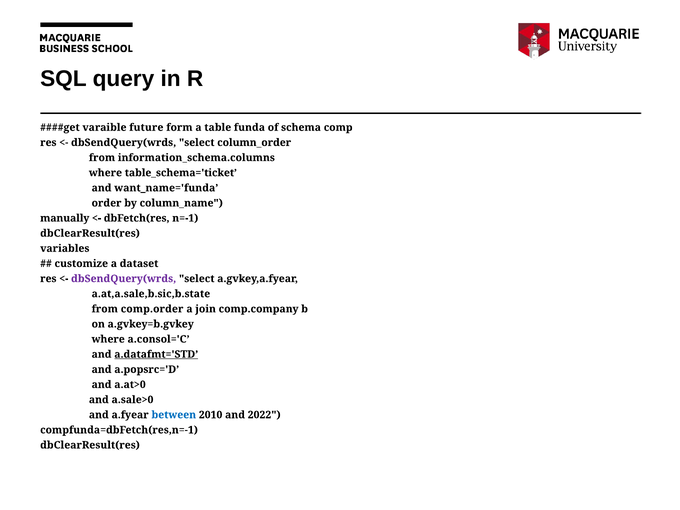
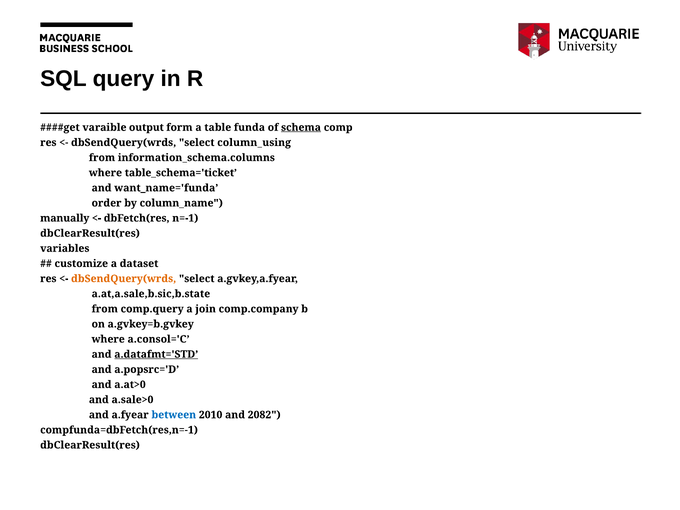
future: future -> output (146, 127)
schema underline: none -> present (301, 127)
column_order: column_order -> column_using (254, 143)
dbSendQuery(wrds colour: purple -> orange (124, 279)
comp.order: comp.order -> comp.query (152, 309)
2022: 2022 -> 2082 (264, 415)
